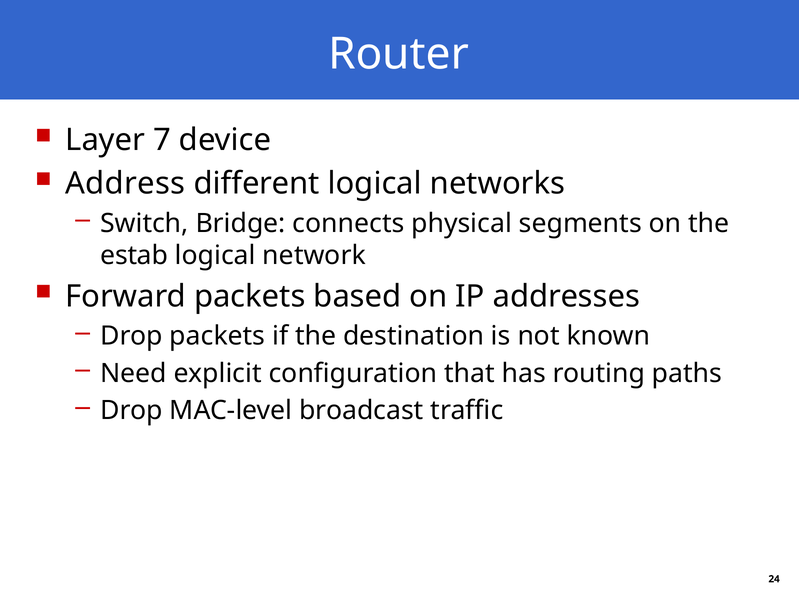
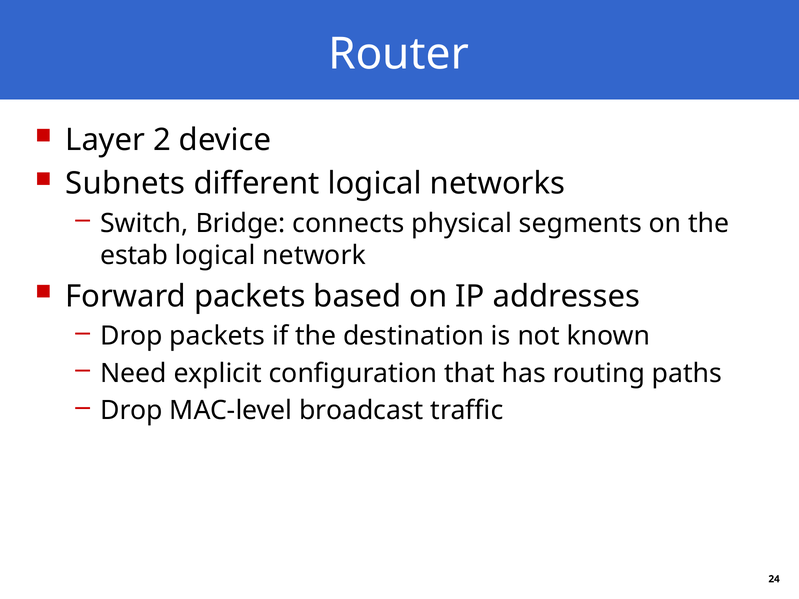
7: 7 -> 2 (162, 140)
Address: Address -> Subnets (125, 184)
